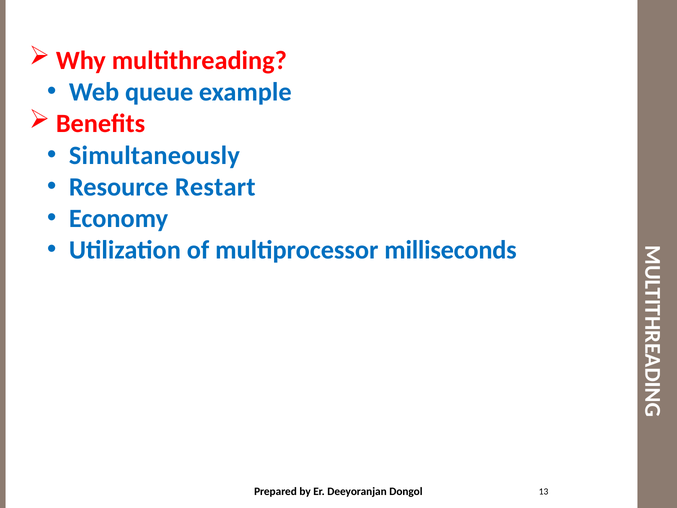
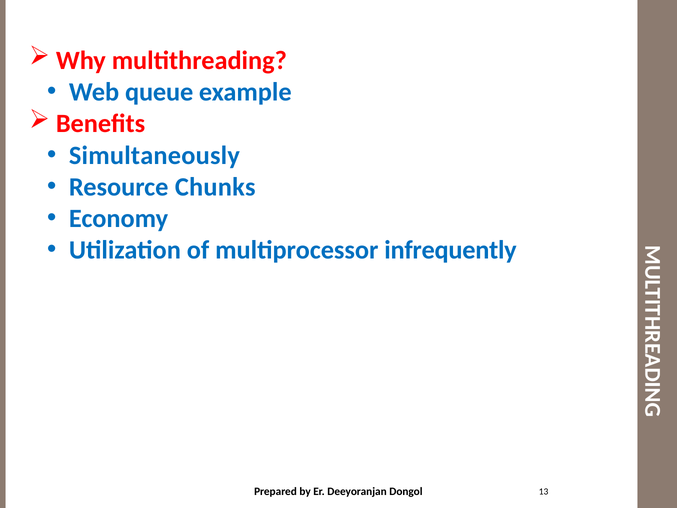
Restart: Restart -> Chunks (215, 187)
milliseconds: milliseconds -> infrequently (451, 250)
